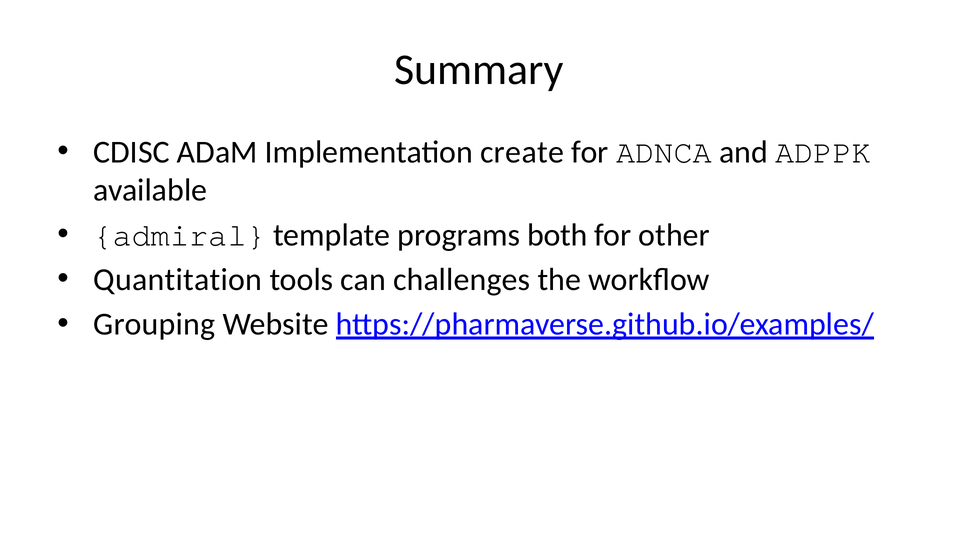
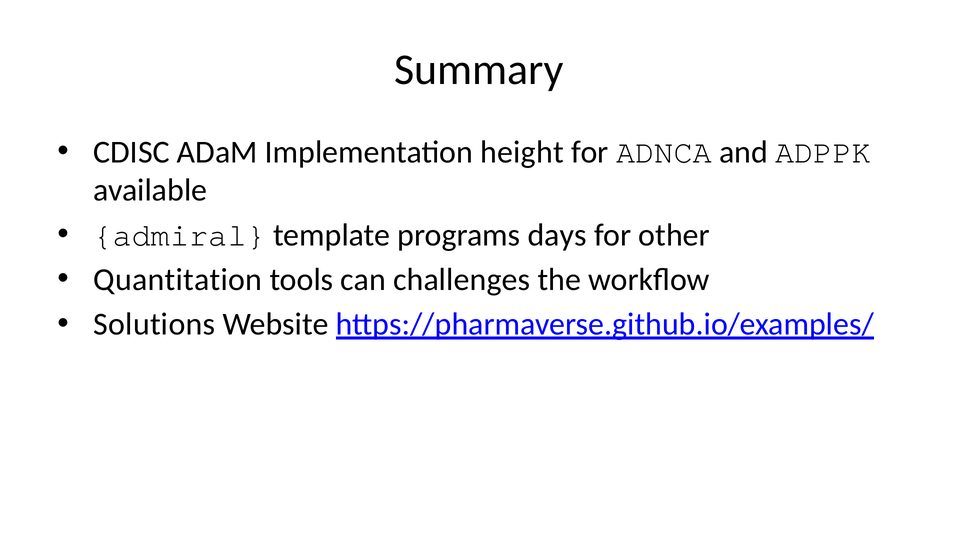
create: create -> height (522, 152)
both: both -> days (557, 235)
Grouping: Grouping -> Solutions (154, 324)
